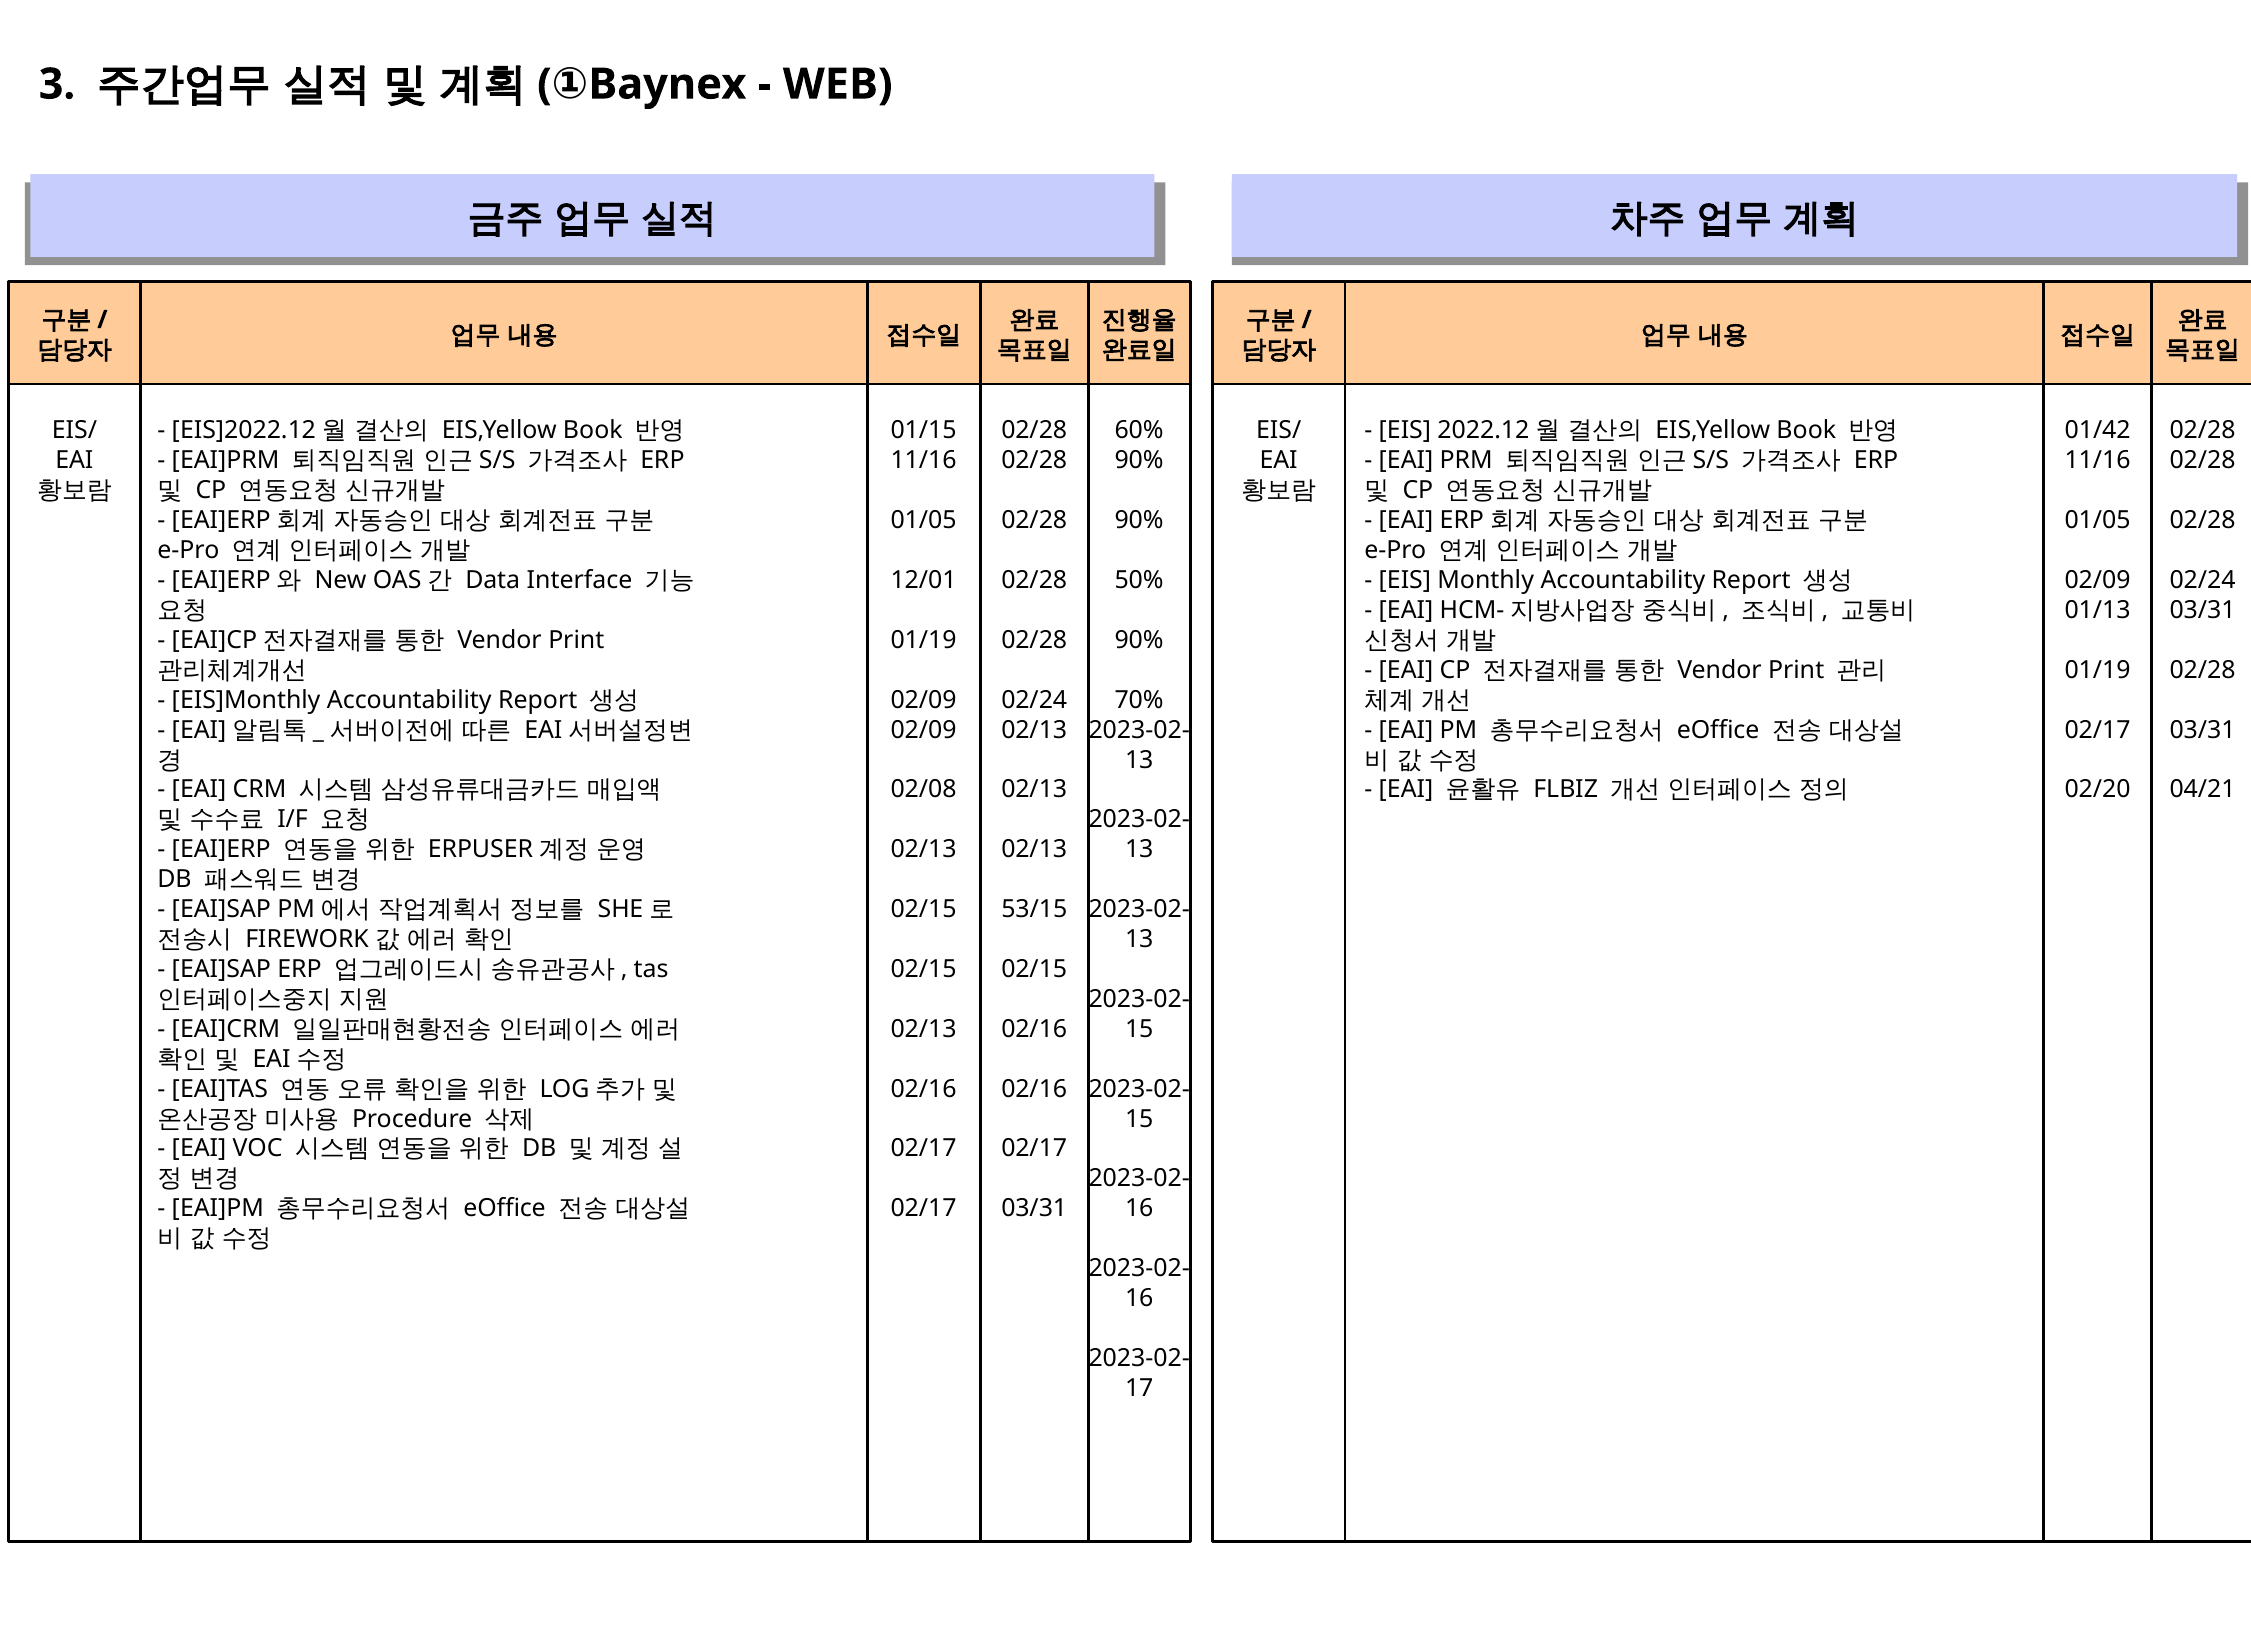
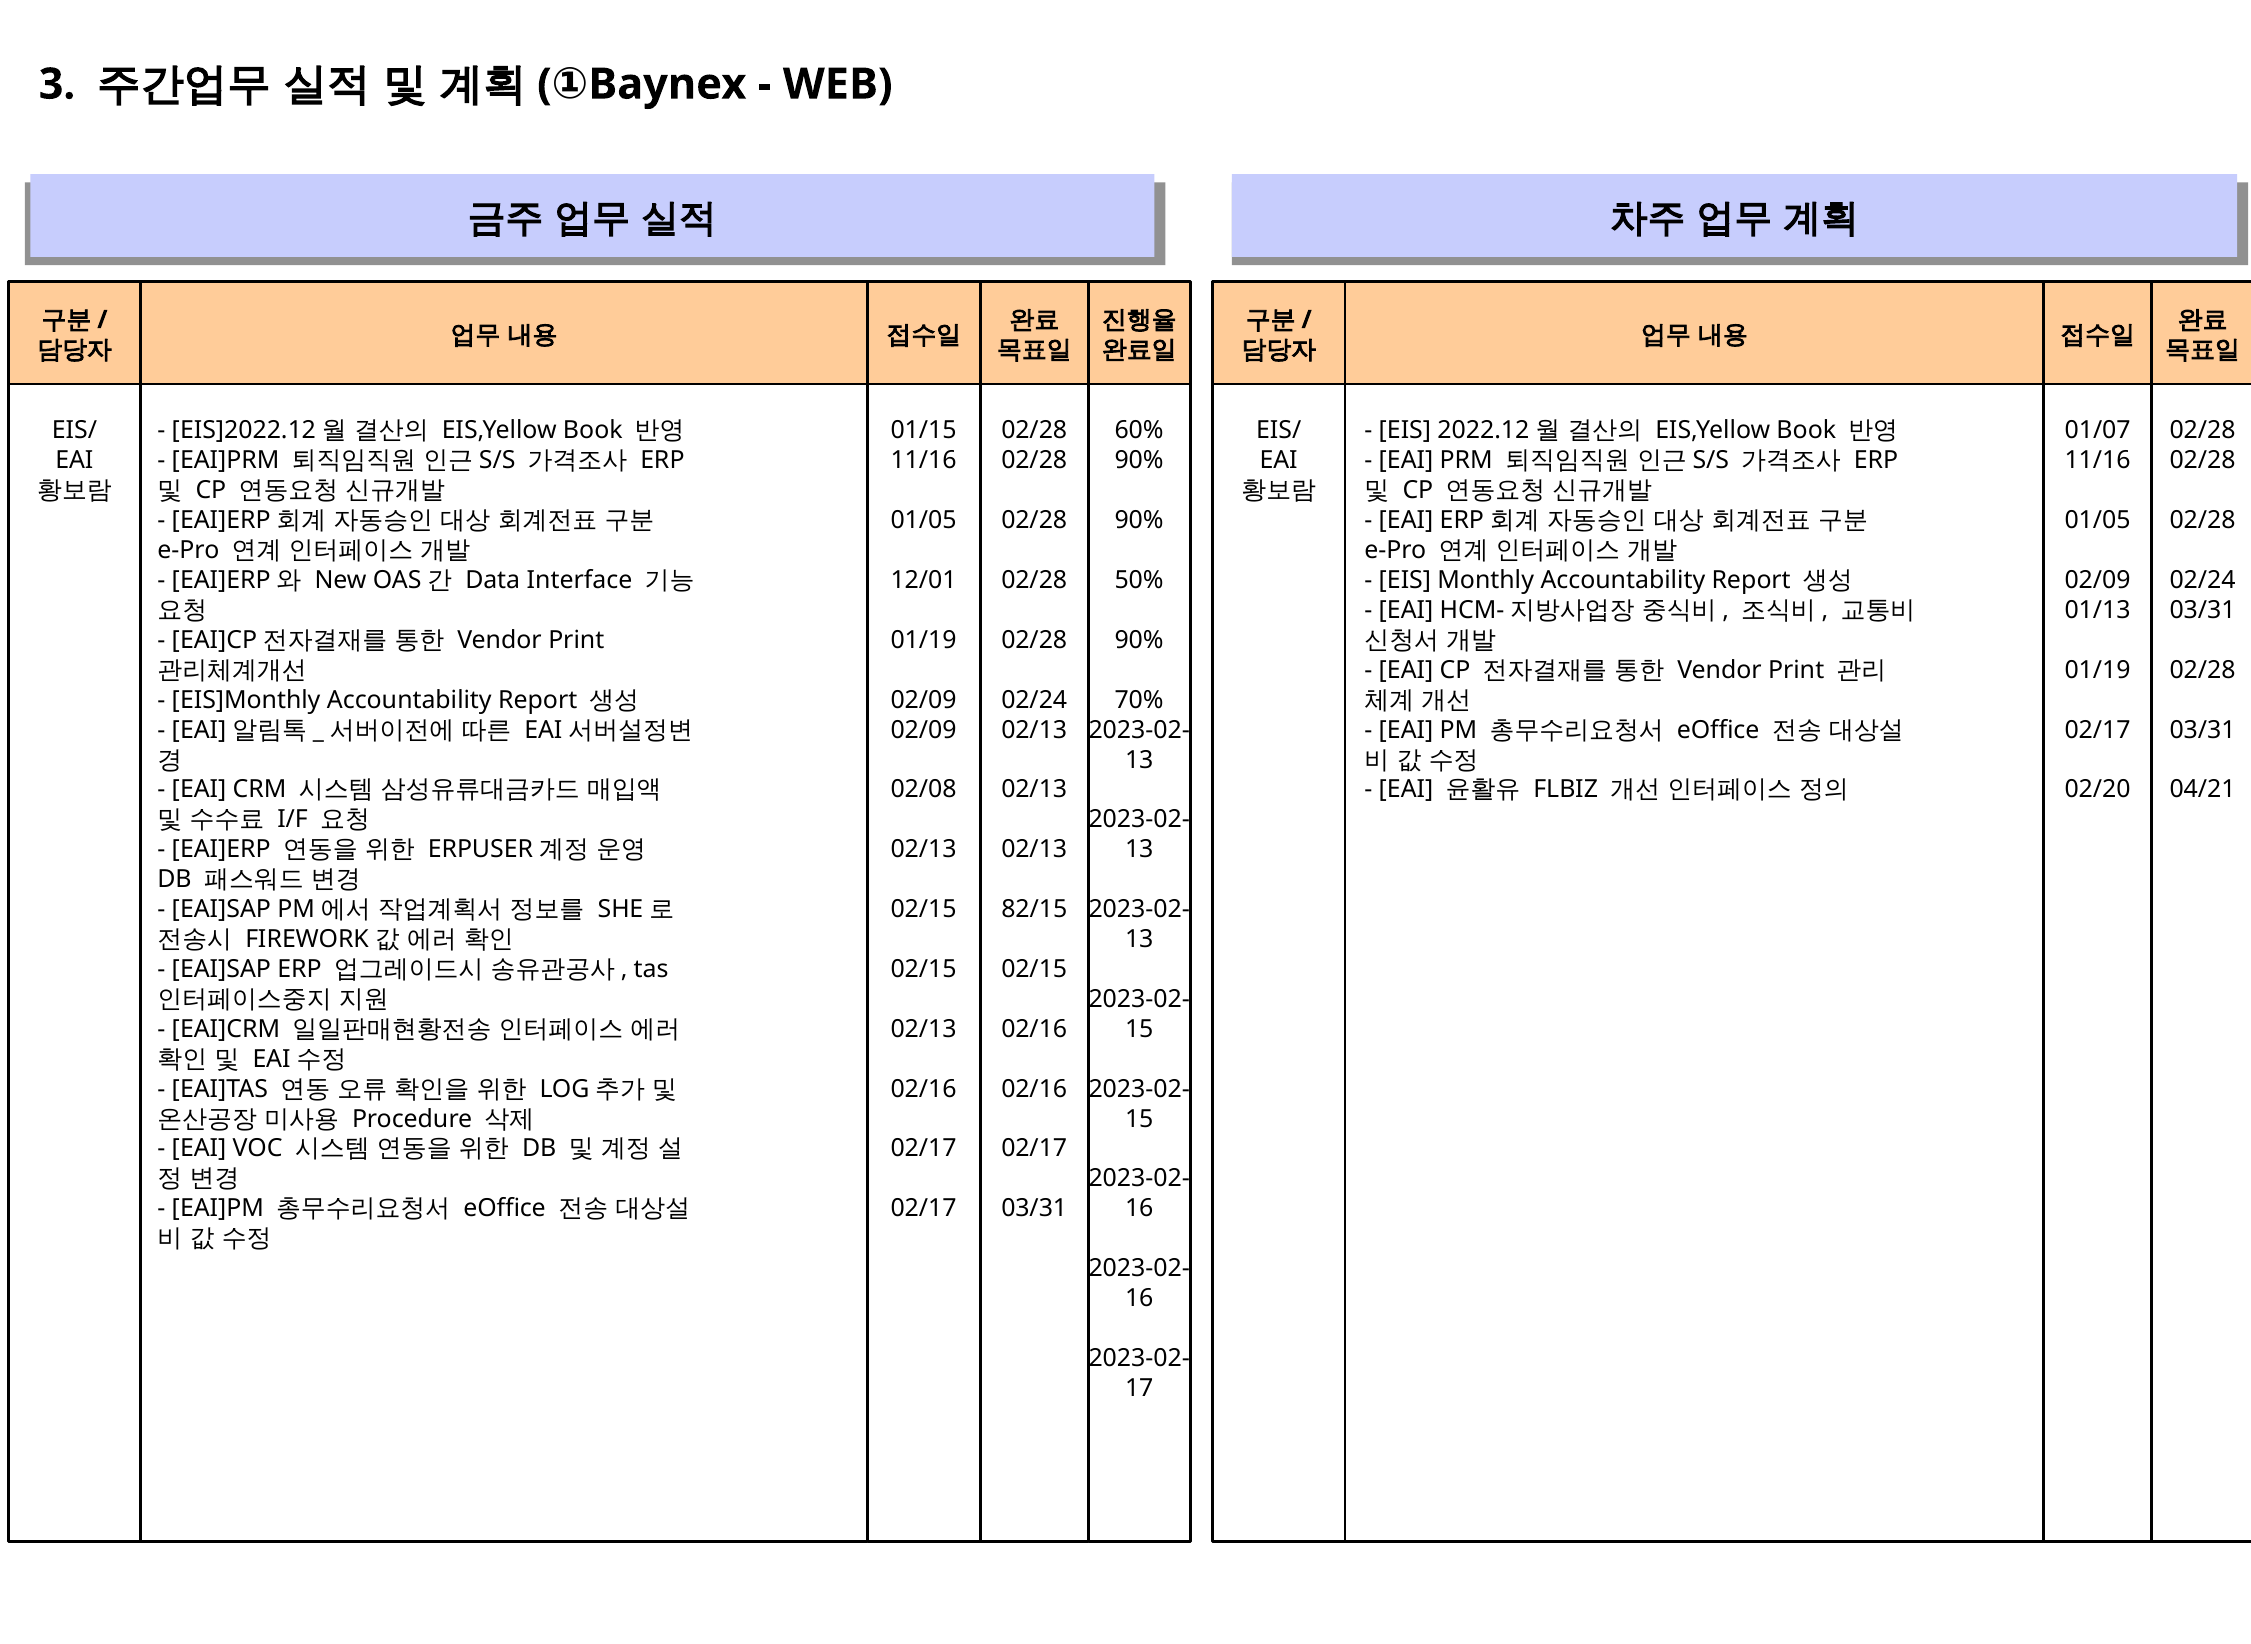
01/42: 01/42 -> 01/07 (2098, 431)
53/15: 53/15 -> 82/15 (1034, 909)
